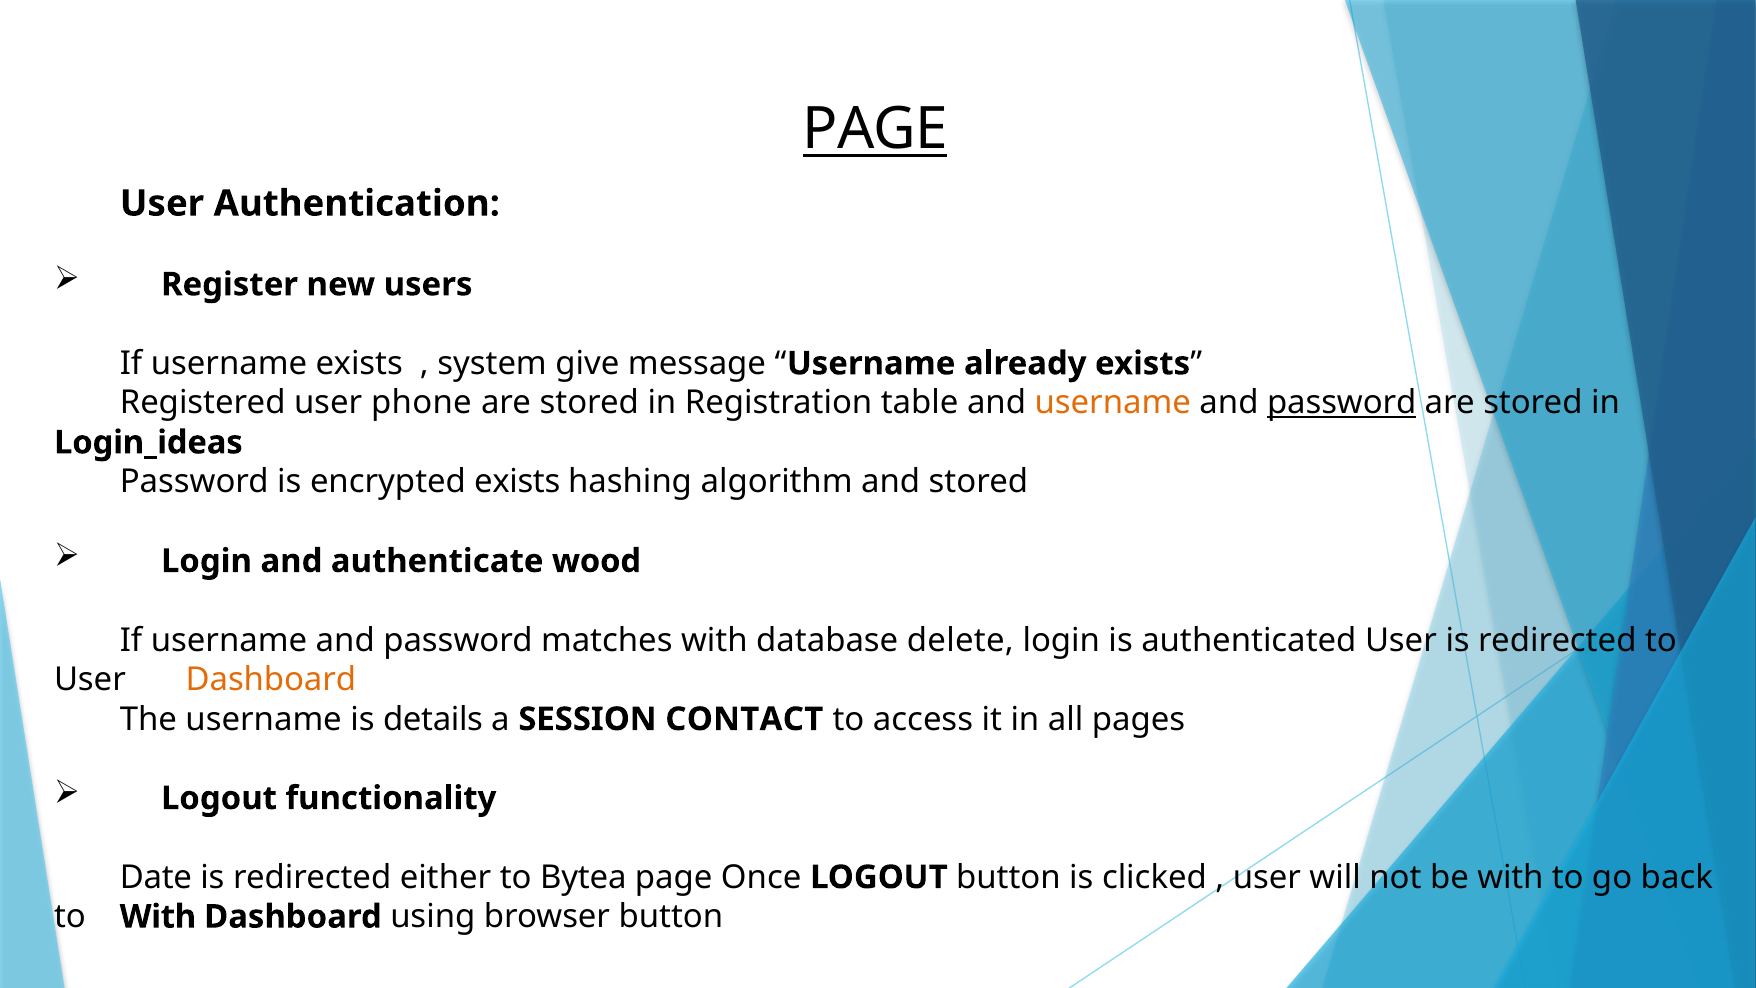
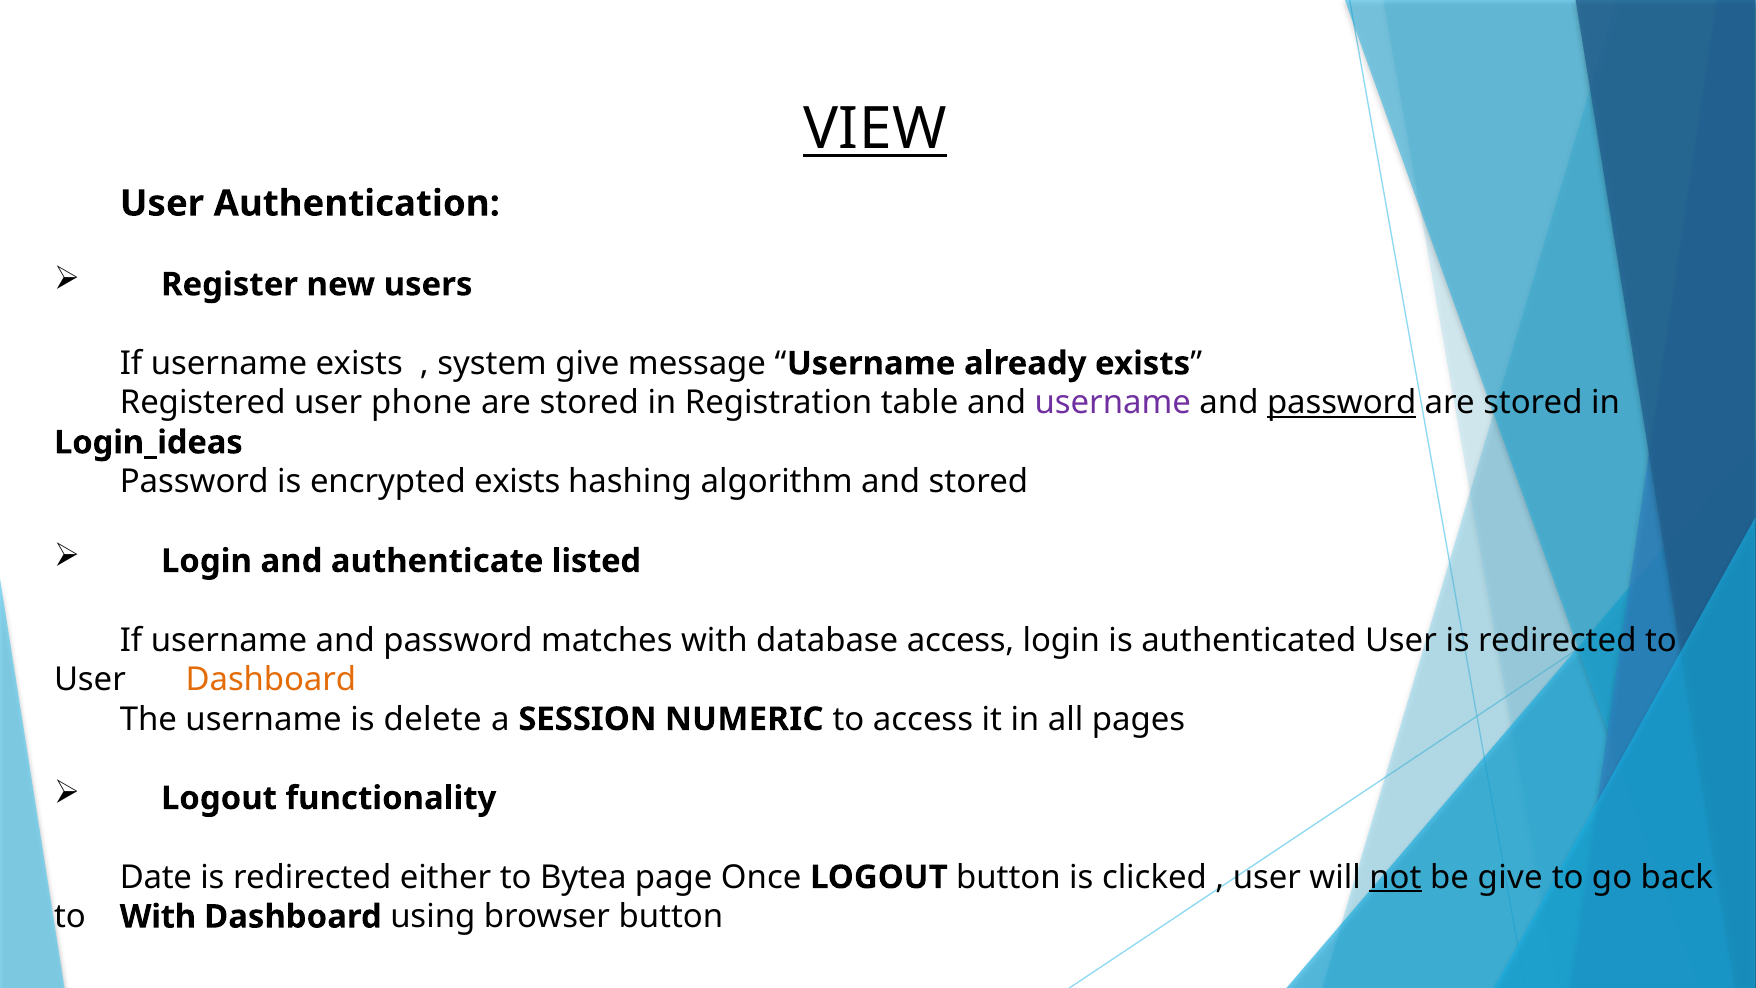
PAGE: PAGE -> VIEW (875, 129)
username colour: orange -> purple (1113, 403)
wood: wood -> listed (597, 561)
database delete: delete -> access (961, 640)
details: details -> delete (433, 719)
CONTACT: CONTACT -> NUMERIC (744, 719)
not underline: none -> present (1395, 877)
be with: with -> give (1510, 877)
